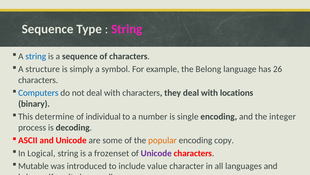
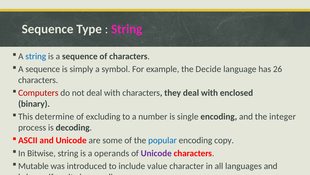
structure: structure -> sequence (43, 69)
Belong: Belong -> Decide (208, 69)
Computers colour: blue -> red (38, 93)
locations: locations -> enclosed (237, 93)
individual: individual -> excluding (103, 116)
popular colour: orange -> blue (162, 140)
Logical: Logical -> Bitwise (41, 153)
frozenset: frozenset -> operands (112, 153)
